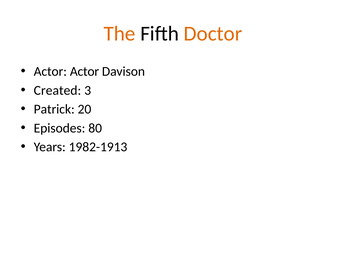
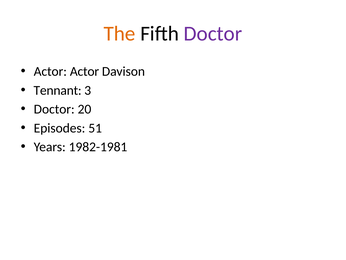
Doctor colour: orange -> purple (213, 33)
Created: Created -> Tennant (58, 90)
Patrick: Patrick -> Doctor (54, 109)
80: 80 -> 51 (95, 128)
1982-1913: 1982-1913 -> 1982-1981 (98, 147)
